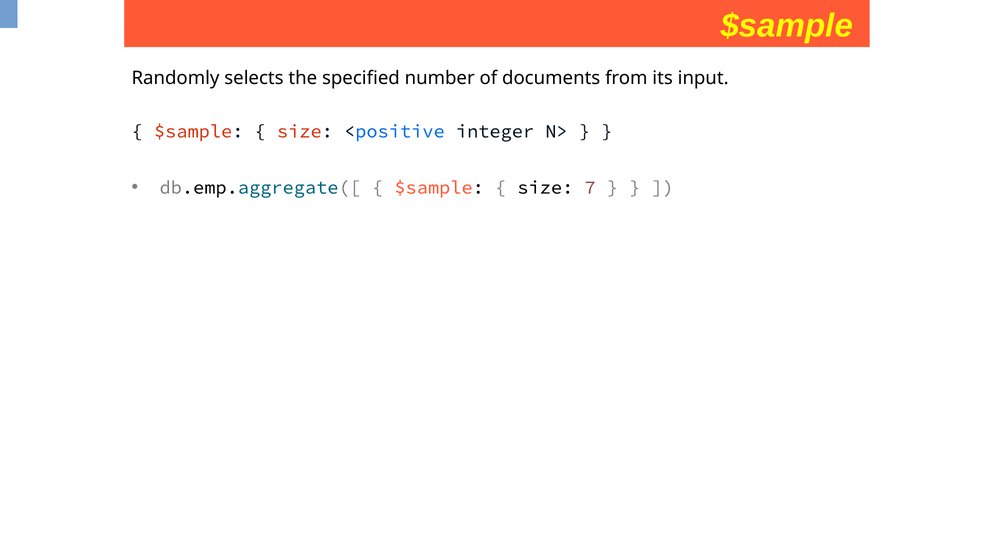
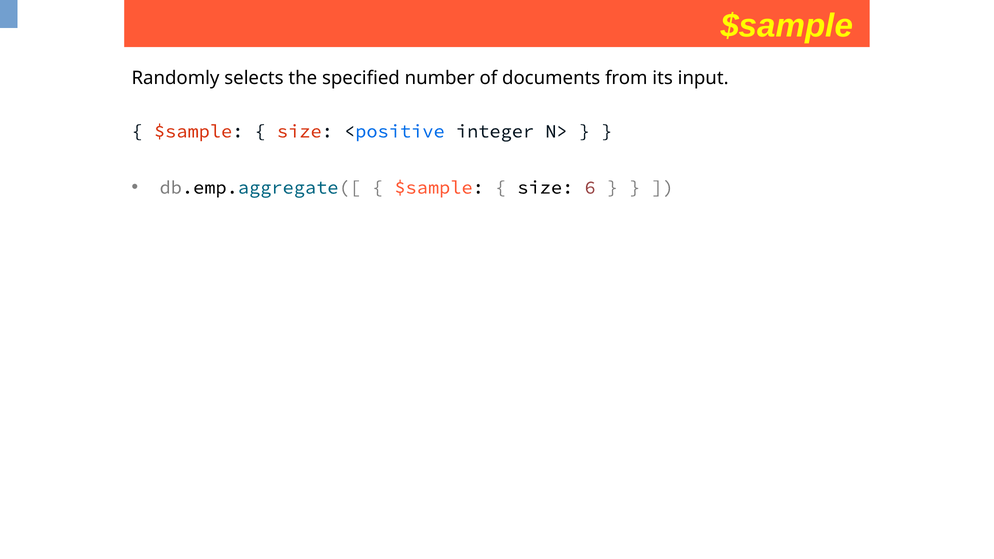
7: 7 -> 6 (590, 188)
